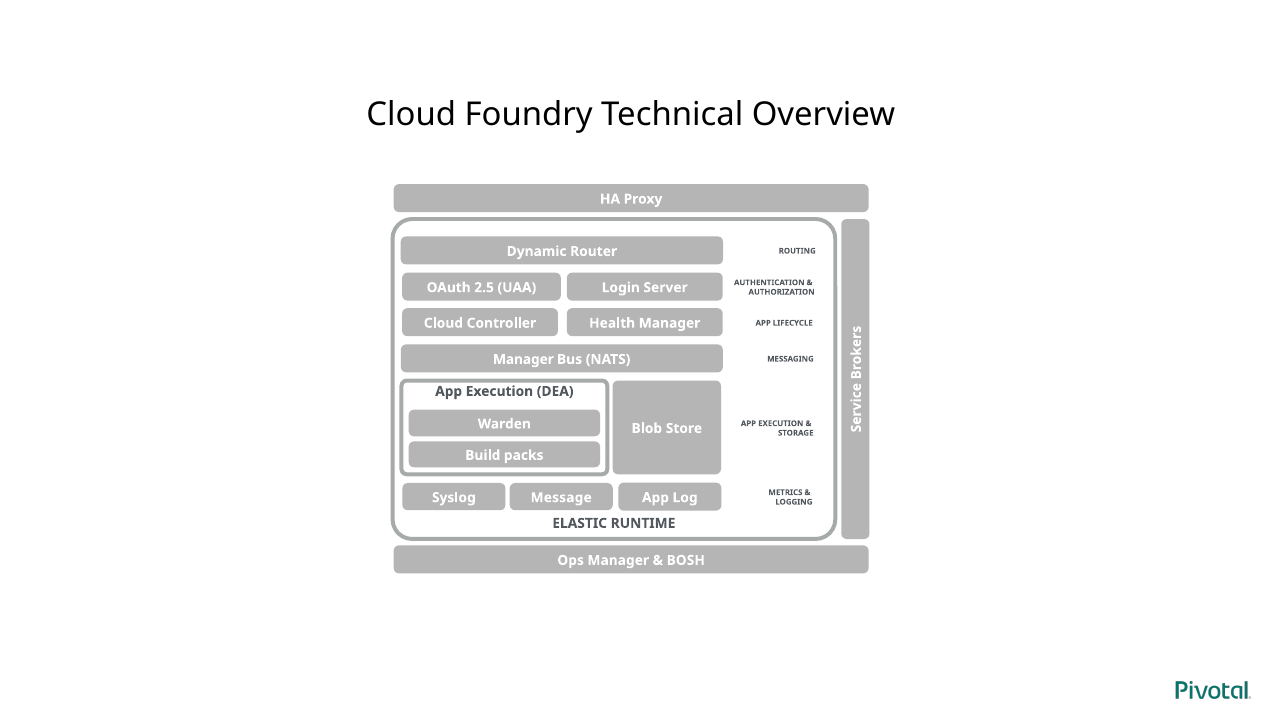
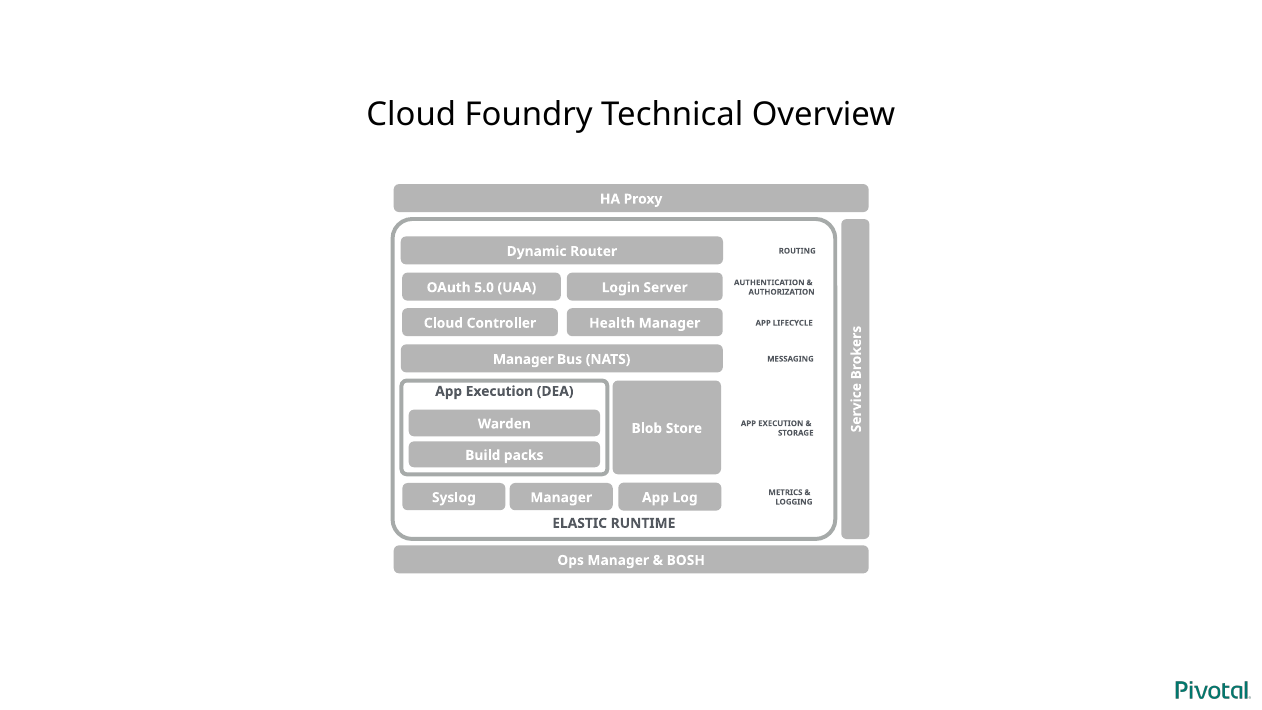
2.5: 2.5 -> 5.0 (484, 288)
Syslog Message: Message -> Manager (561, 497)
